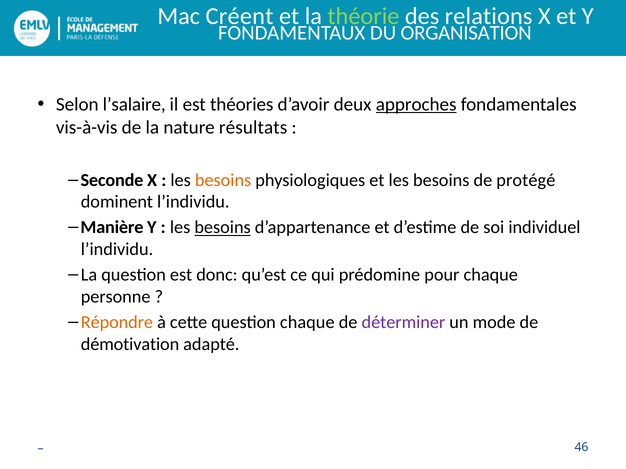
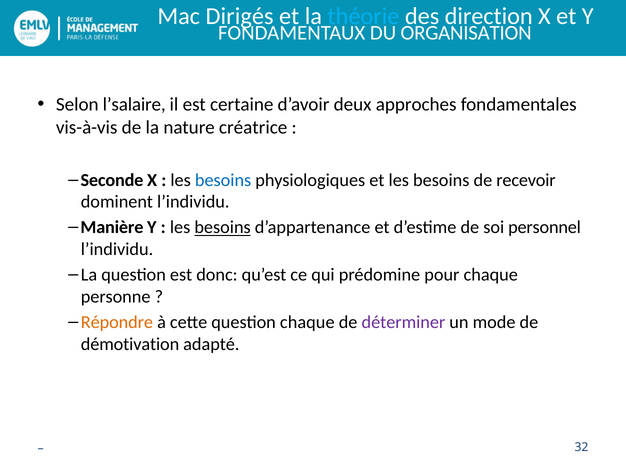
Créent: Créent -> Dirigés (240, 16)
théorie colour: light green -> light blue (363, 16)
relations: relations -> direction (489, 16)
théories: théories -> certaine (242, 105)
approches underline: present -> none (416, 105)
résultats: résultats -> créatrice (253, 127)
besoins colour: orange -> blue (223, 180)
protégé: protégé -> recevoir (526, 180)
individuel: individuel -> personnel (545, 228)
46: 46 -> 32 (582, 448)
